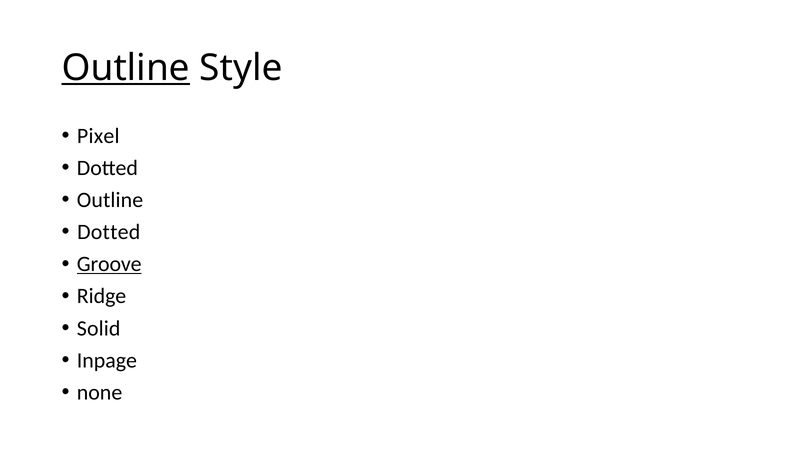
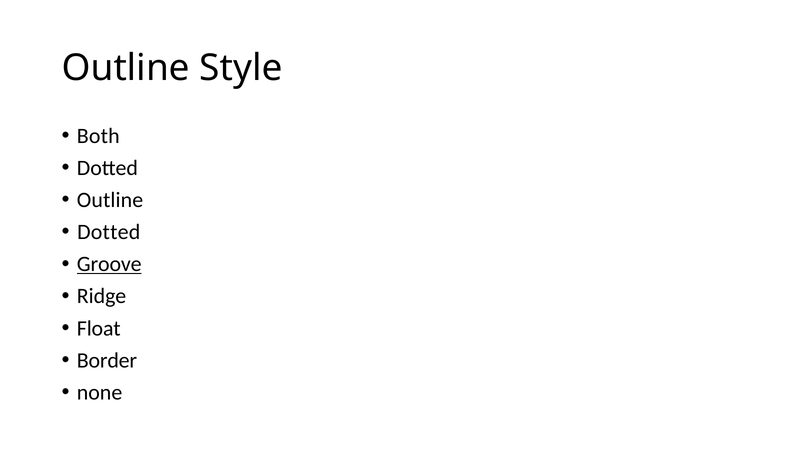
Outline underline: present -> none (126, 68)
Pixel: Pixel -> Both (98, 136)
Solid: Solid -> Float (99, 328)
Inpage: Inpage -> Border (107, 360)
